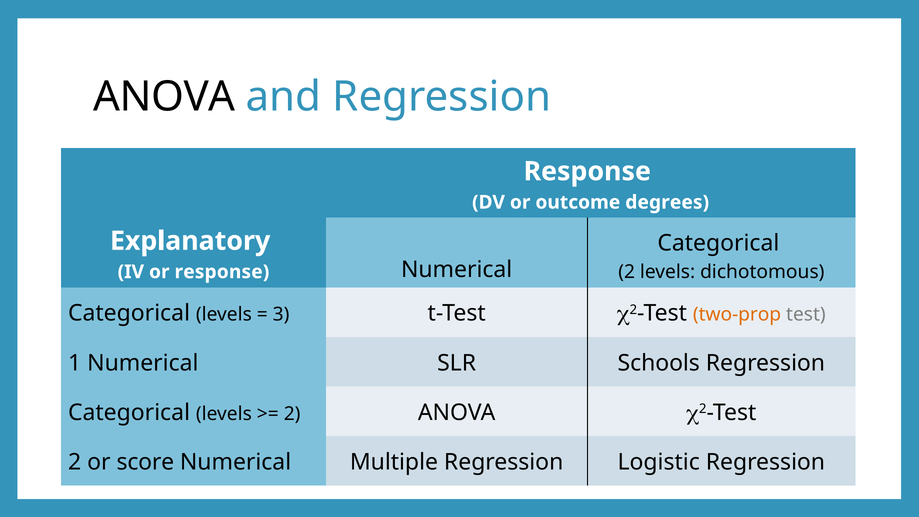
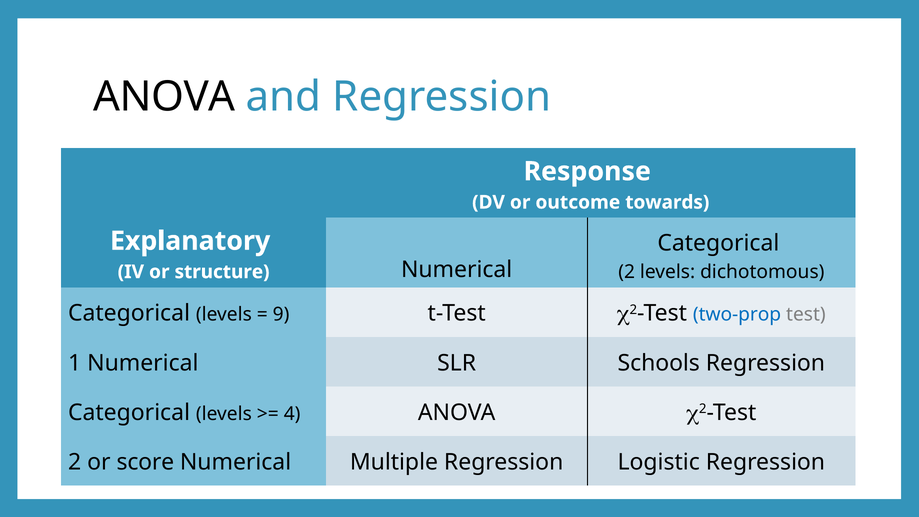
degrees: degrees -> towards (667, 202)
or response: response -> structure (222, 272)
3: 3 -> 9 (281, 315)
two-prop colour: orange -> blue (737, 315)
2: 2 -> 4 (292, 414)
